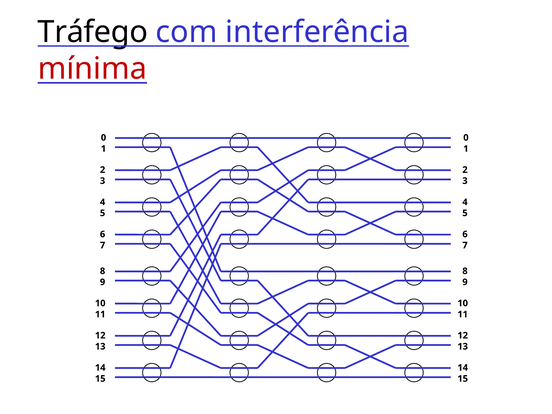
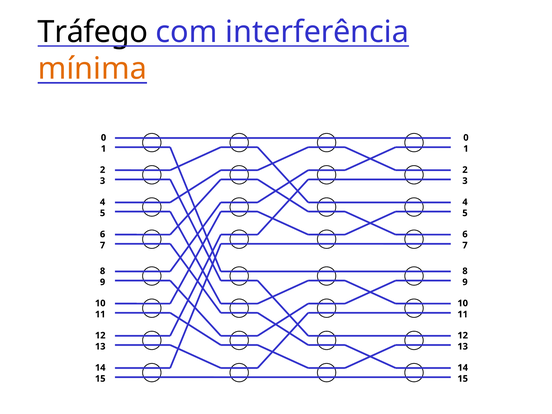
mínima colour: red -> orange (92, 69)
